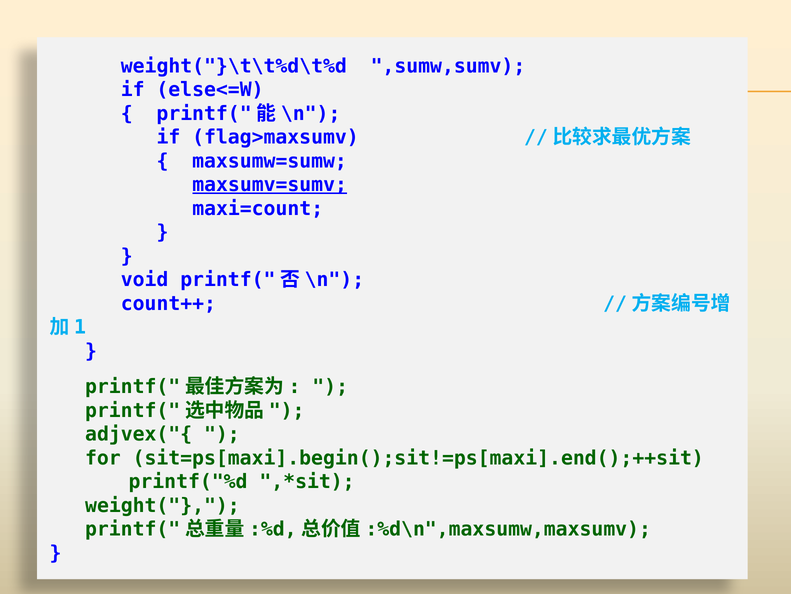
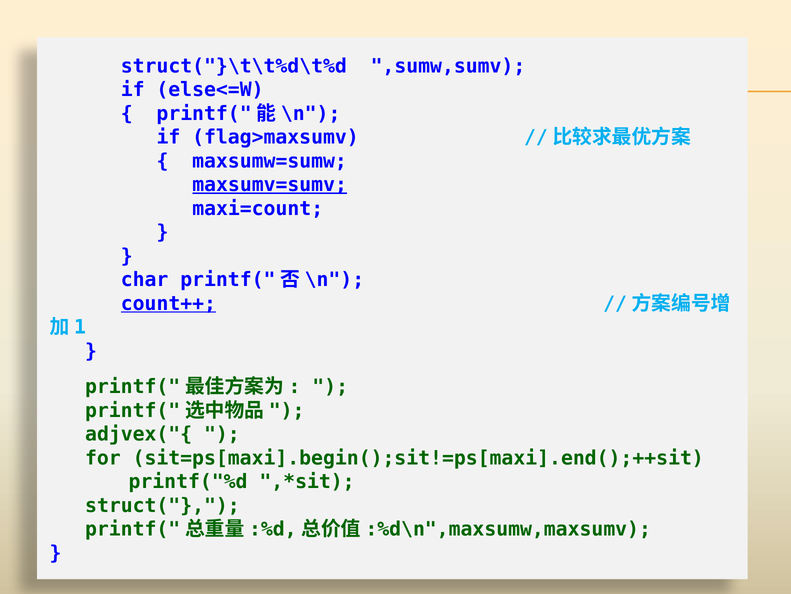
weight("}\t\t%d\t%d: weight("}\t\t%d\t%d -> struct("}\t\t%d\t%d (234, 66)
void: void -> char (145, 279)
count++ underline: none -> present (168, 303)
weight(: weight( -> struct( (162, 505)
